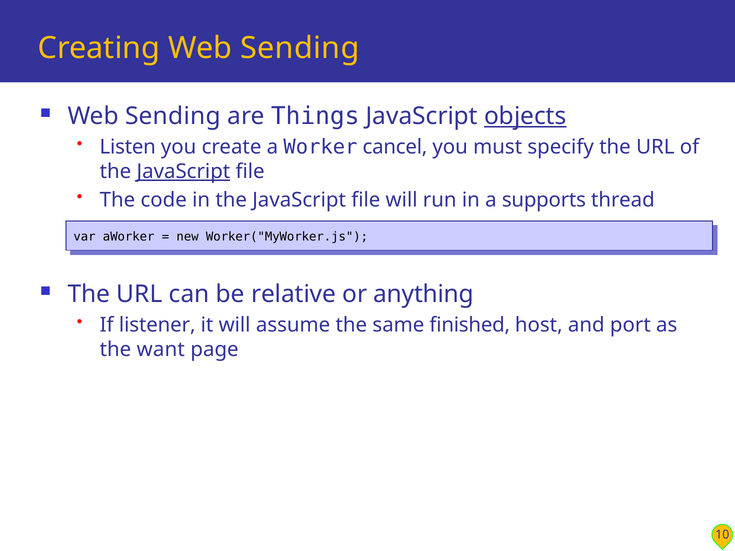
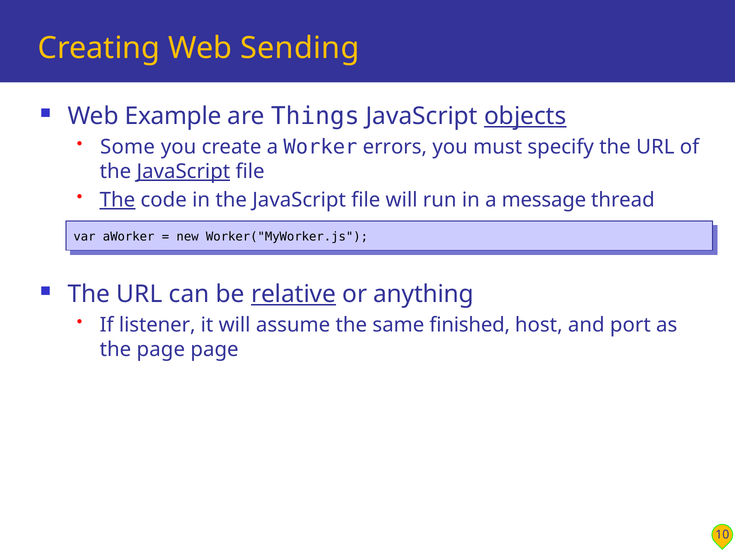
Sending: Sending -> Example (173, 116)
Listen: Listen -> Some (128, 147)
cancel: cancel -> errors (395, 147)
The underline: none -> present (118, 200)
supports: supports -> message (544, 200)
relative underline: none -> present (294, 294)
the want: want -> page (161, 350)
